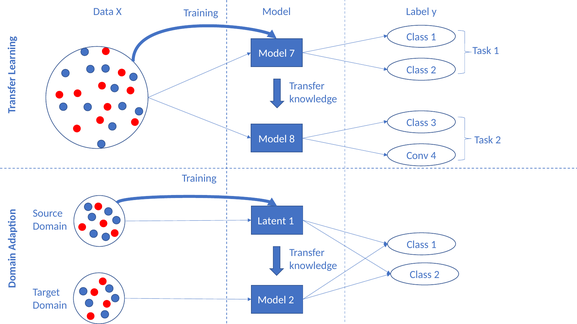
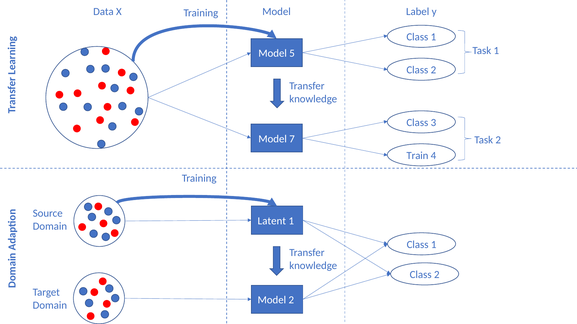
7: 7 -> 5 (292, 53)
8: 8 -> 7 (292, 139)
Conv: Conv -> Train (417, 156)
